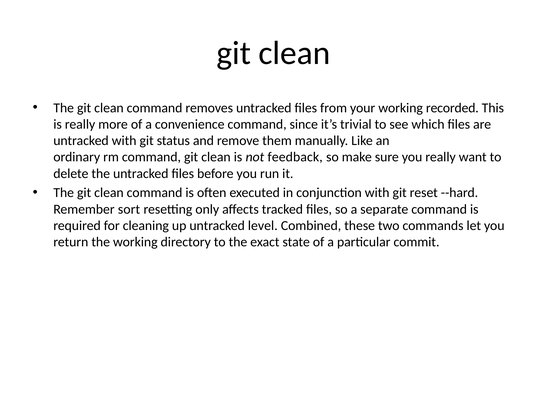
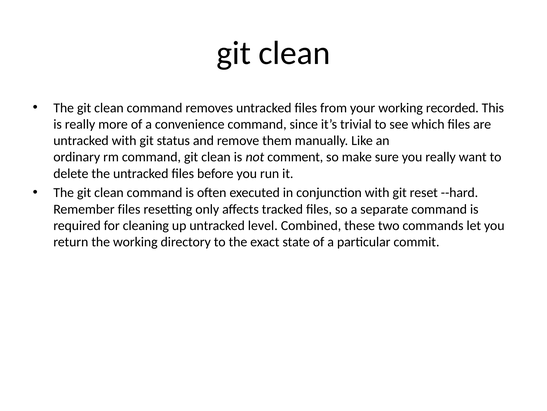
feedback: feedback -> comment (295, 157)
Remember sort: sort -> files (129, 209)
